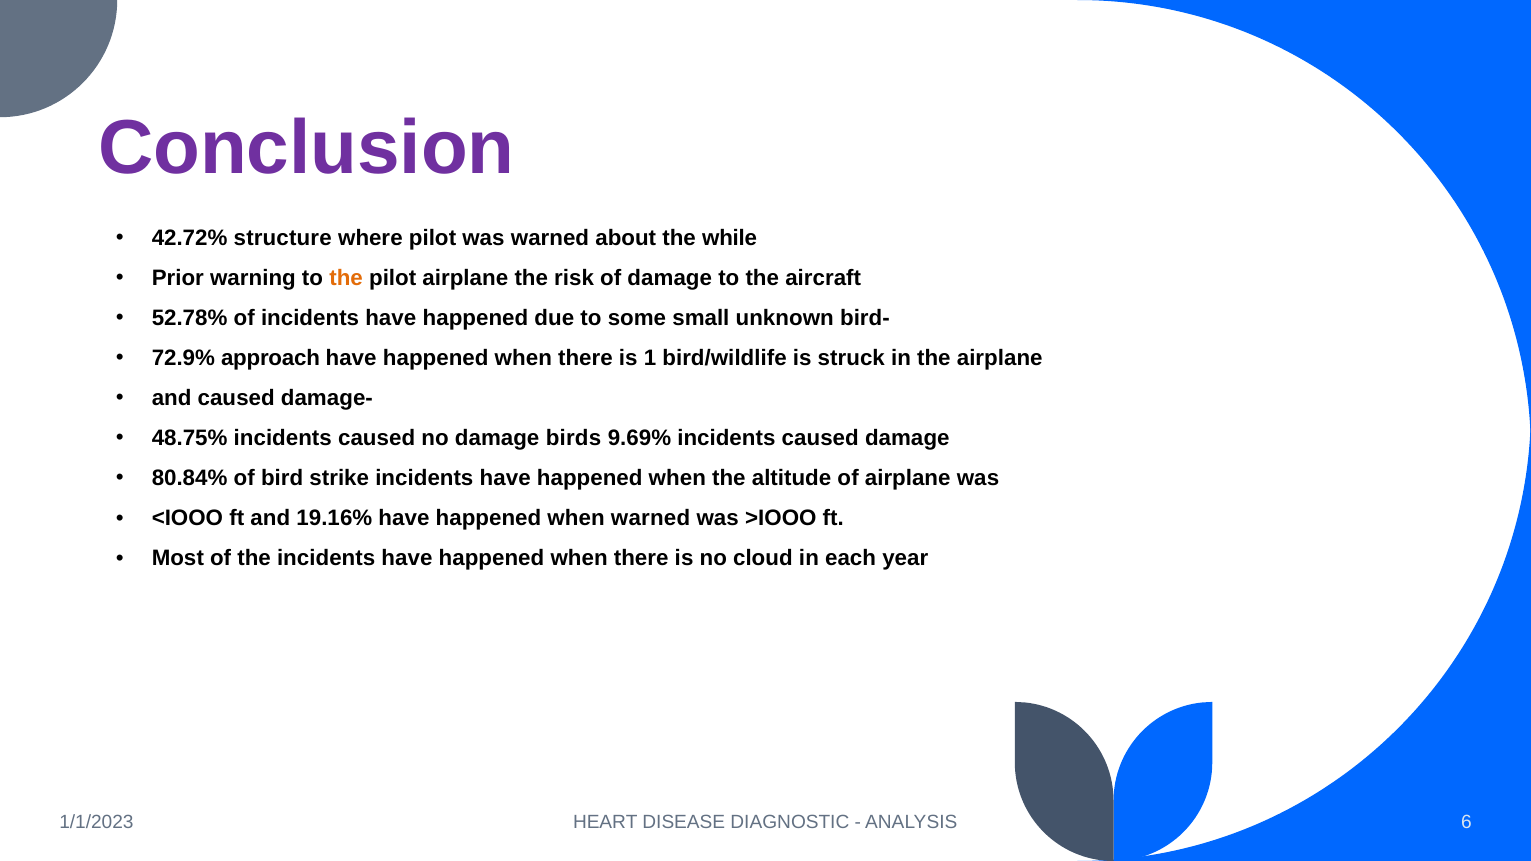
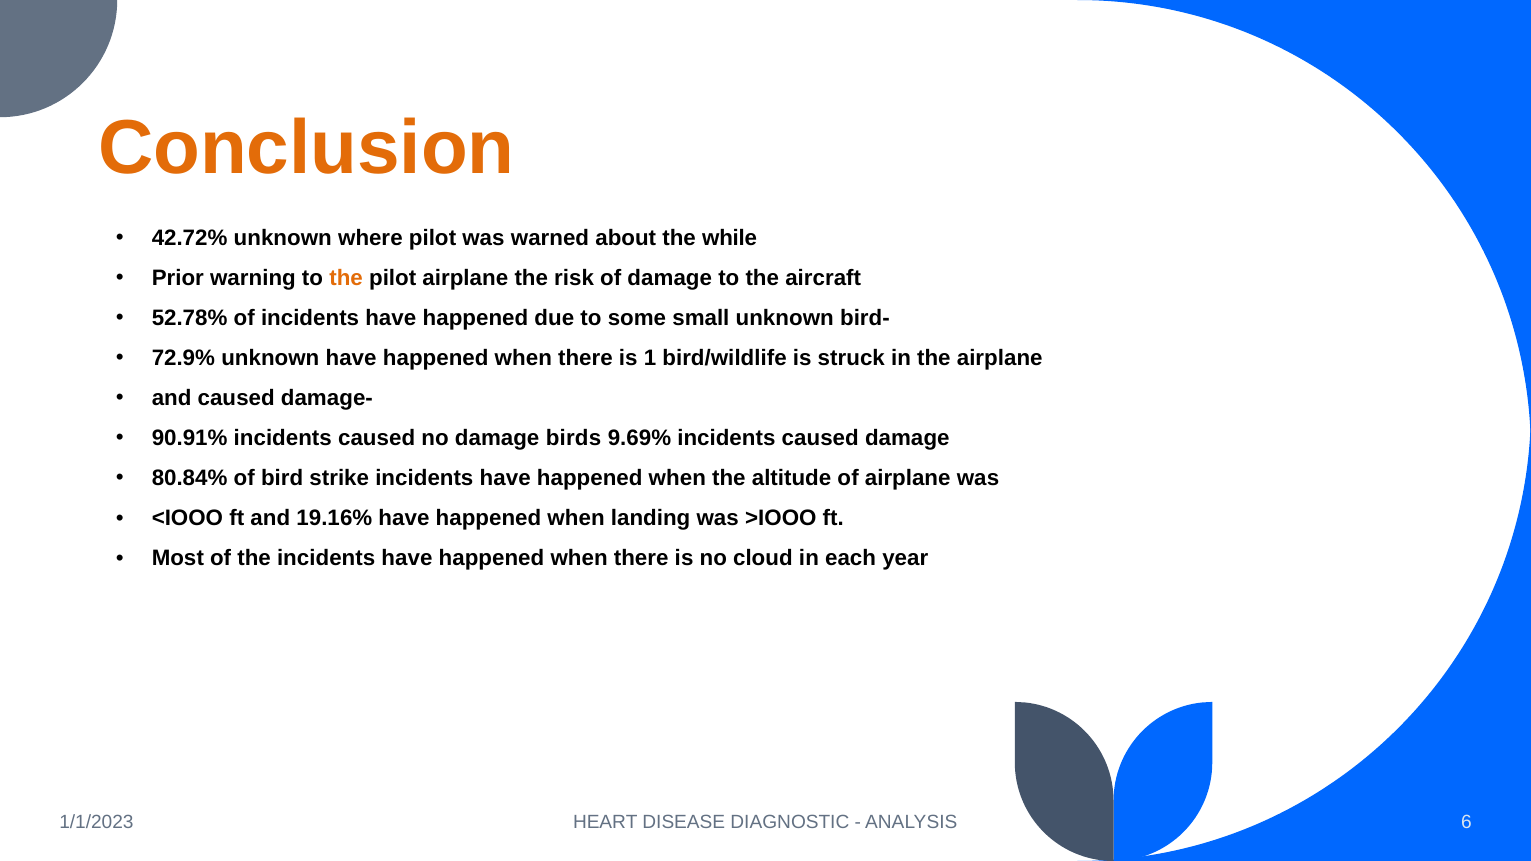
Conclusion colour: purple -> orange (306, 149)
42.72% structure: structure -> unknown (283, 238)
72.9% approach: approach -> unknown (270, 358)
48.75%: 48.75% -> 90.91% (190, 438)
when warned: warned -> landing (651, 519)
